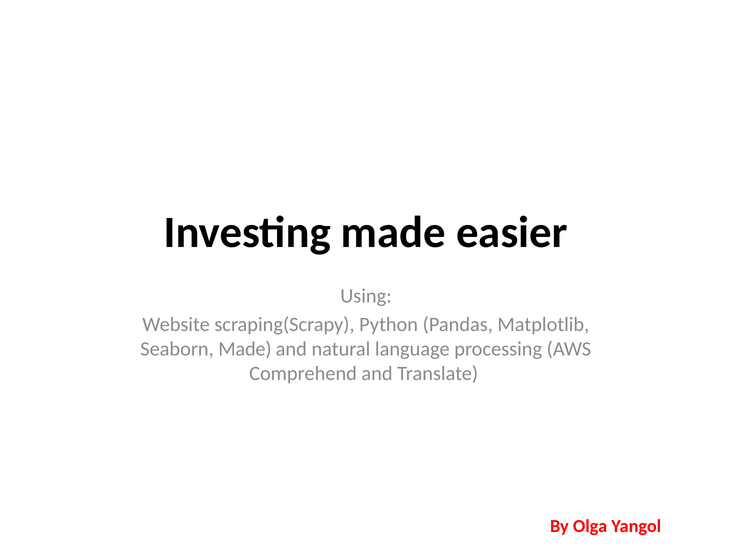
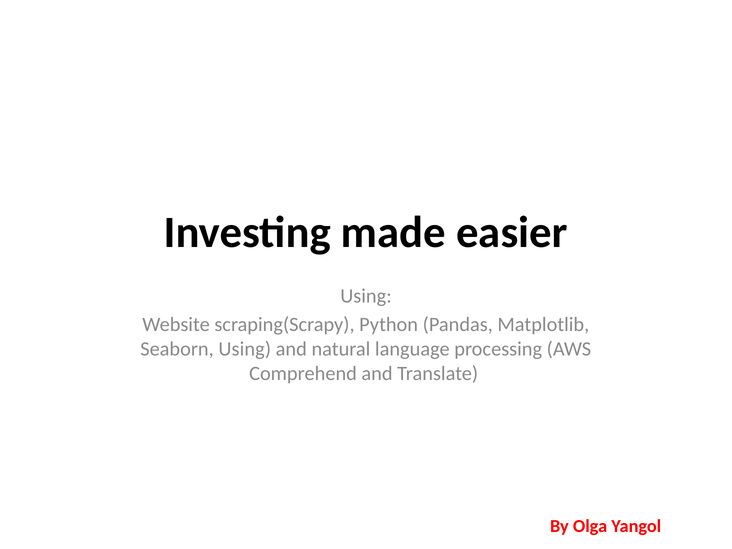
Seaborn Made: Made -> Using (245, 349)
